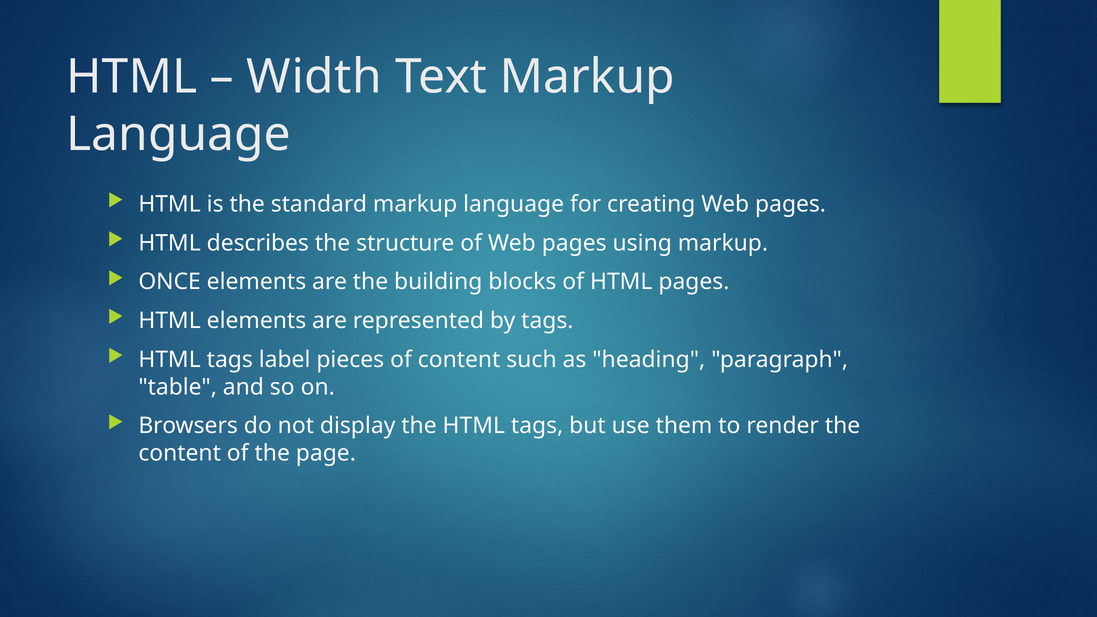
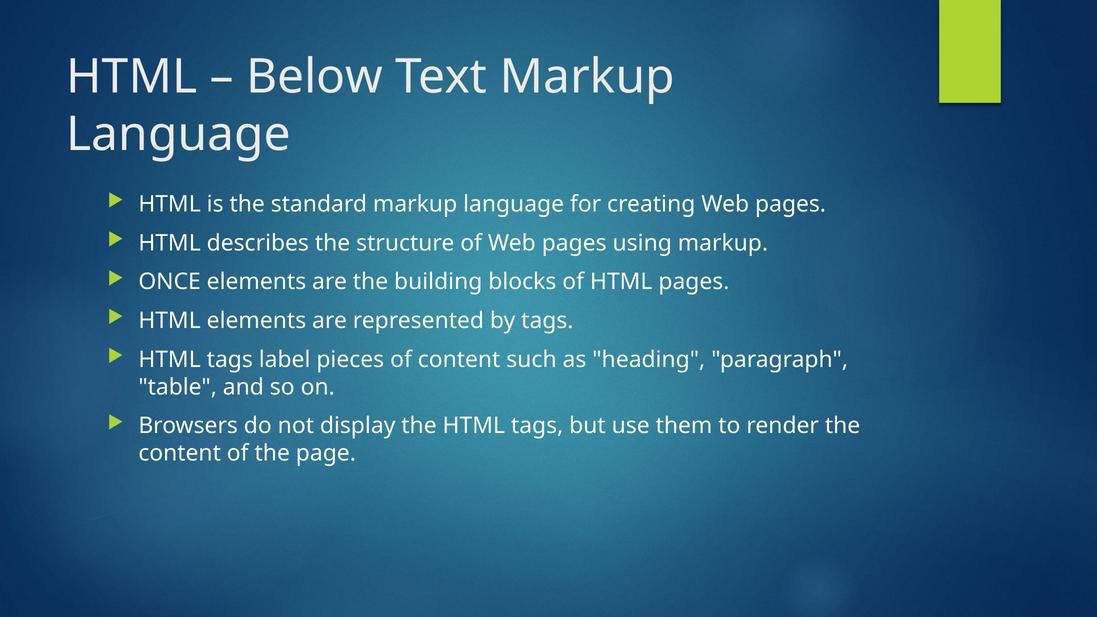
Width: Width -> Below (314, 77)
